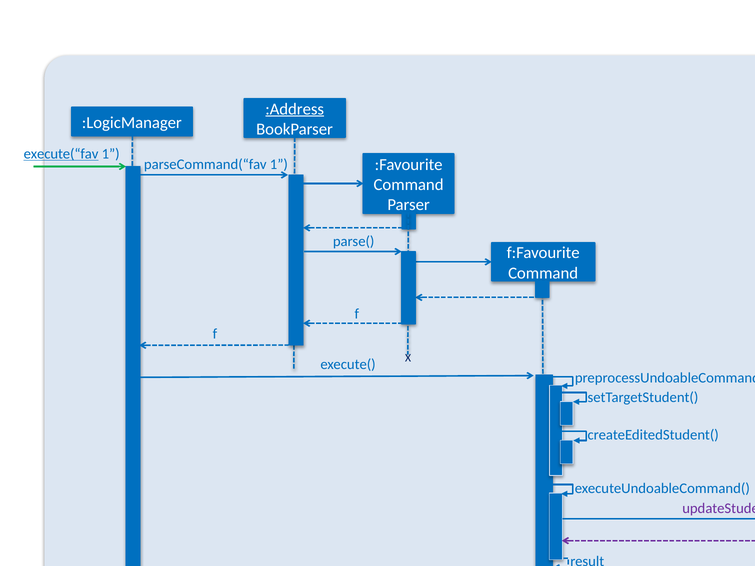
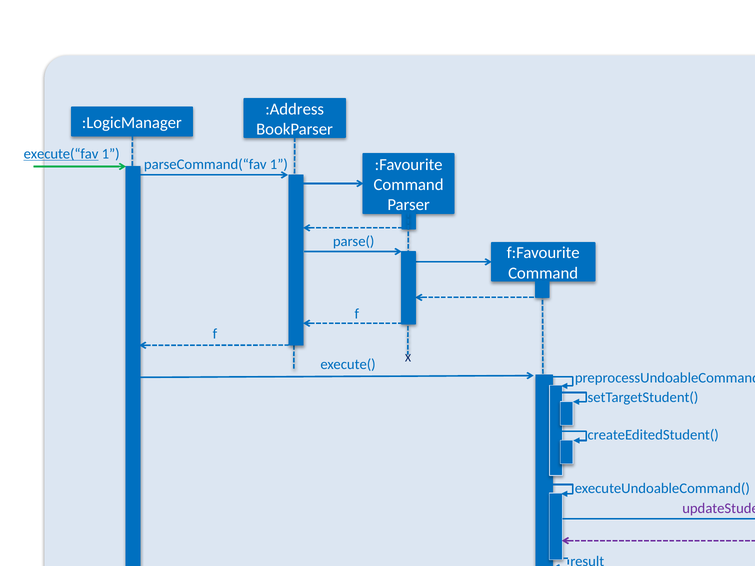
:Address underline: present -> none (295, 109)
